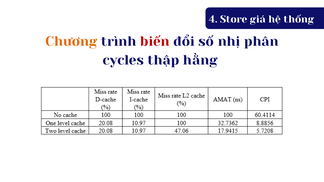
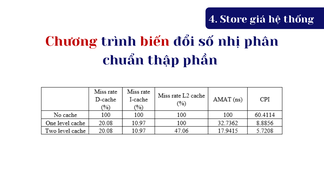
Chương colour: orange -> red (71, 41)
cycles: cycles -> chuẩn (123, 60)
hằng: hằng -> phần (200, 60)
